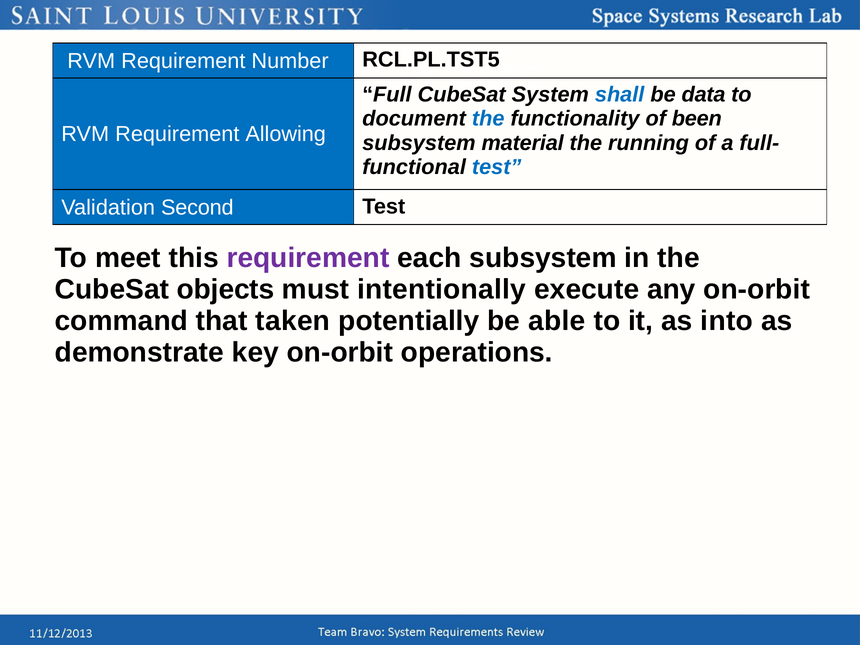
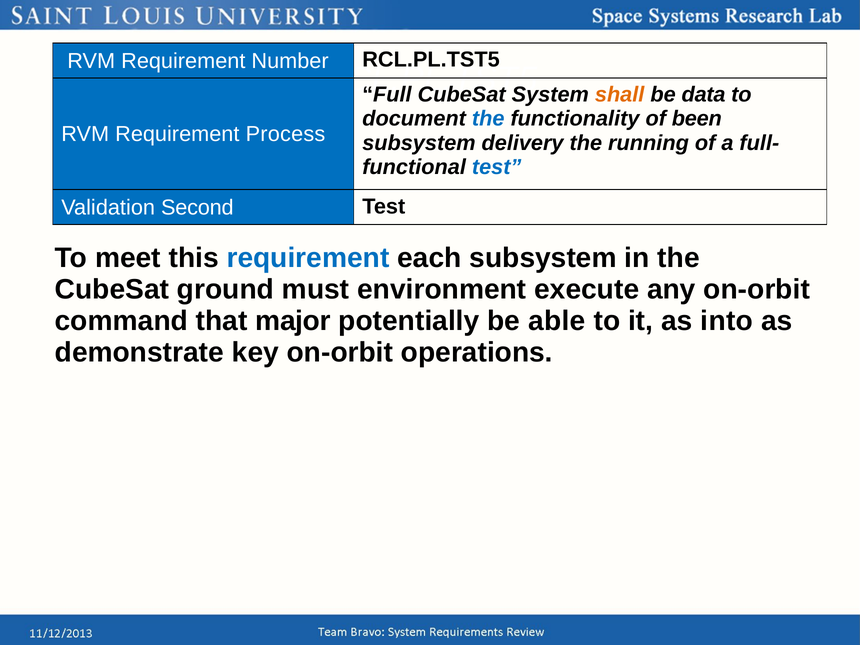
shall colour: blue -> orange (620, 95)
Allowing: Allowing -> Process (286, 134)
material: material -> delivery (523, 143)
requirement colour: purple -> blue (308, 258)
objects: objects -> ground (226, 290)
intentionally: intentionally -> environment (442, 290)
taken: taken -> major (293, 321)
